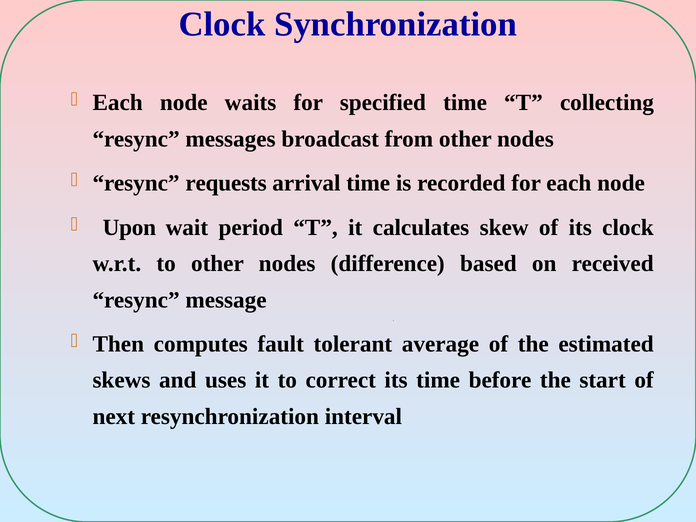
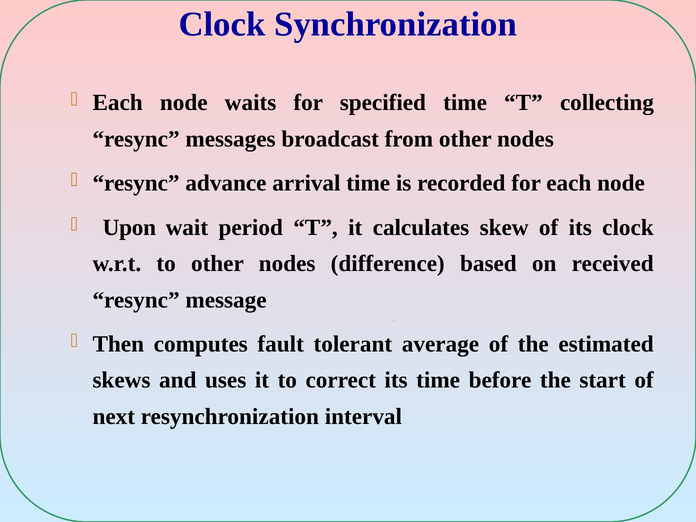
requests: requests -> advance (226, 183)
